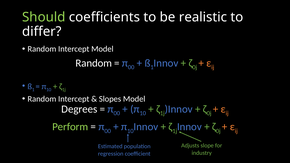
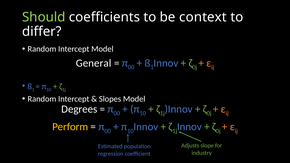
realistic: realistic -> context (203, 17)
Random: Random -> General (94, 63)
Perform colour: light green -> yellow (70, 127)
